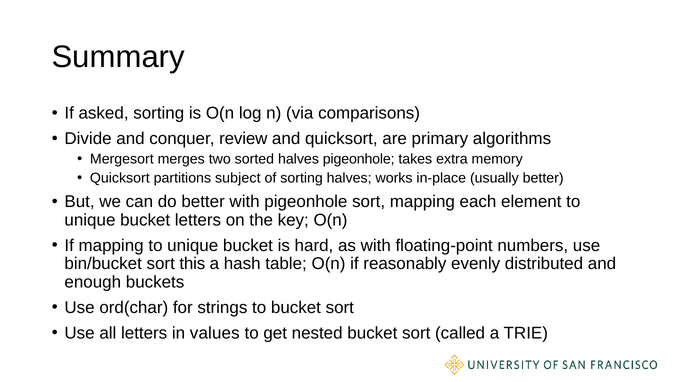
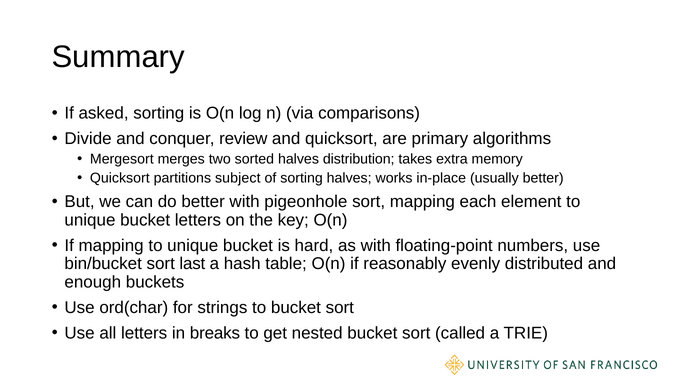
halves pigeonhole: pigeonhole -> distribution (359, 159)
this: this -> last (192, 264)
values: values -> breaks (215, 333)
